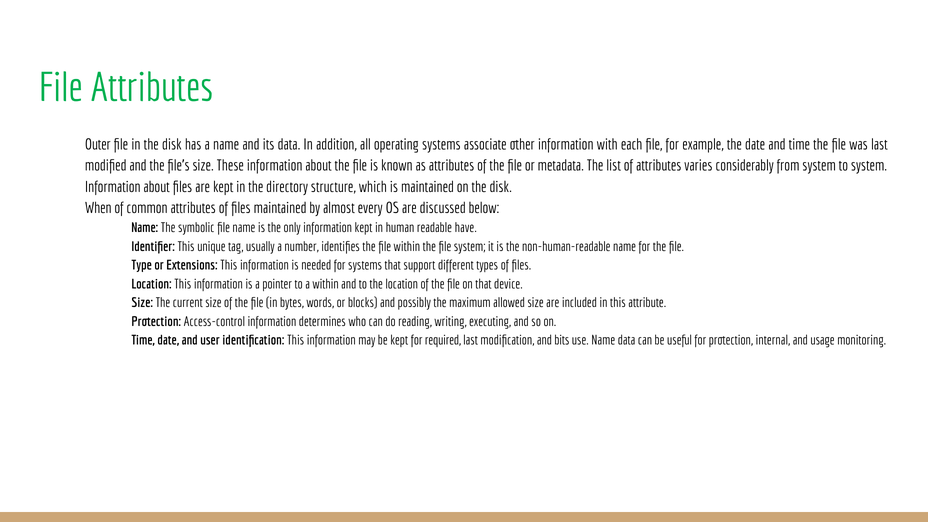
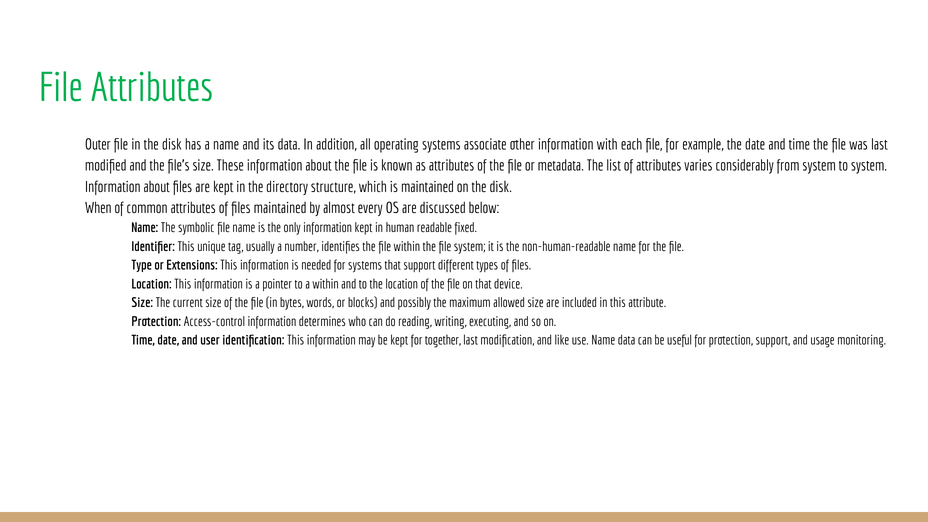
have: have -> fixed (466, 228)
required: required -> together (443, 340)
bits: bits -> like (562, 340)
protection internal: internal -> support (773, 340)
